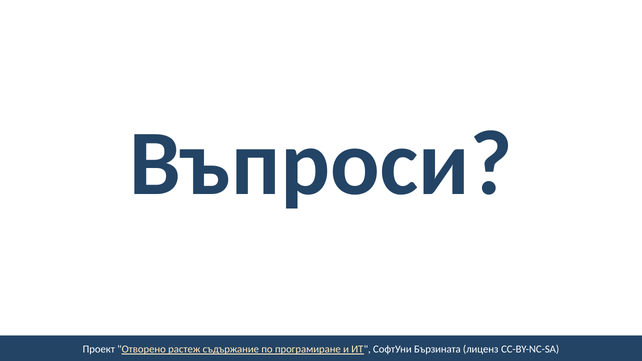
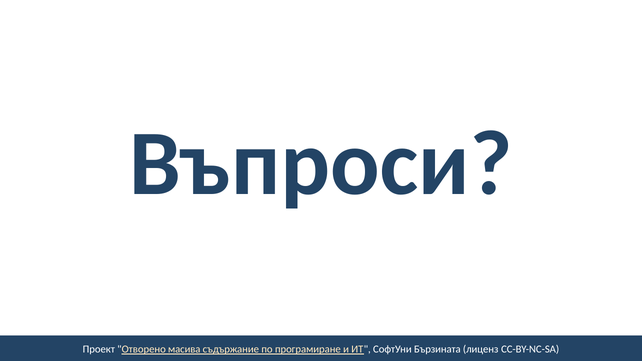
растеж: растеж -> масива (184, 349)
